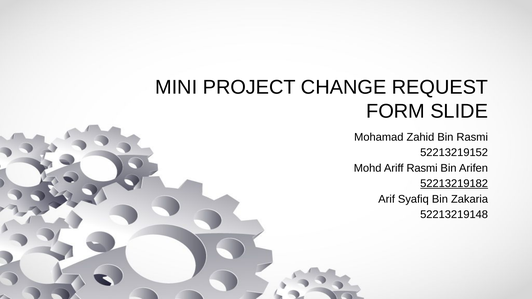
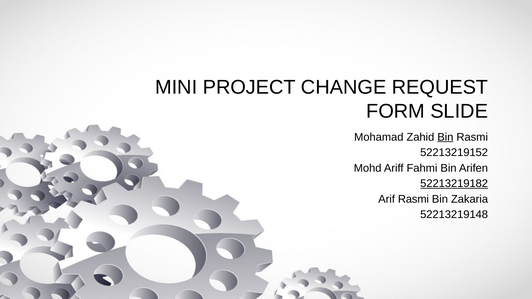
Bin underline: none -> present (445, 137)
Ariff Rasmi: Rasmi -> Fahmi (422, 168)
Arif Syafiq: Syafiq -> Rasmi (413, 199)
